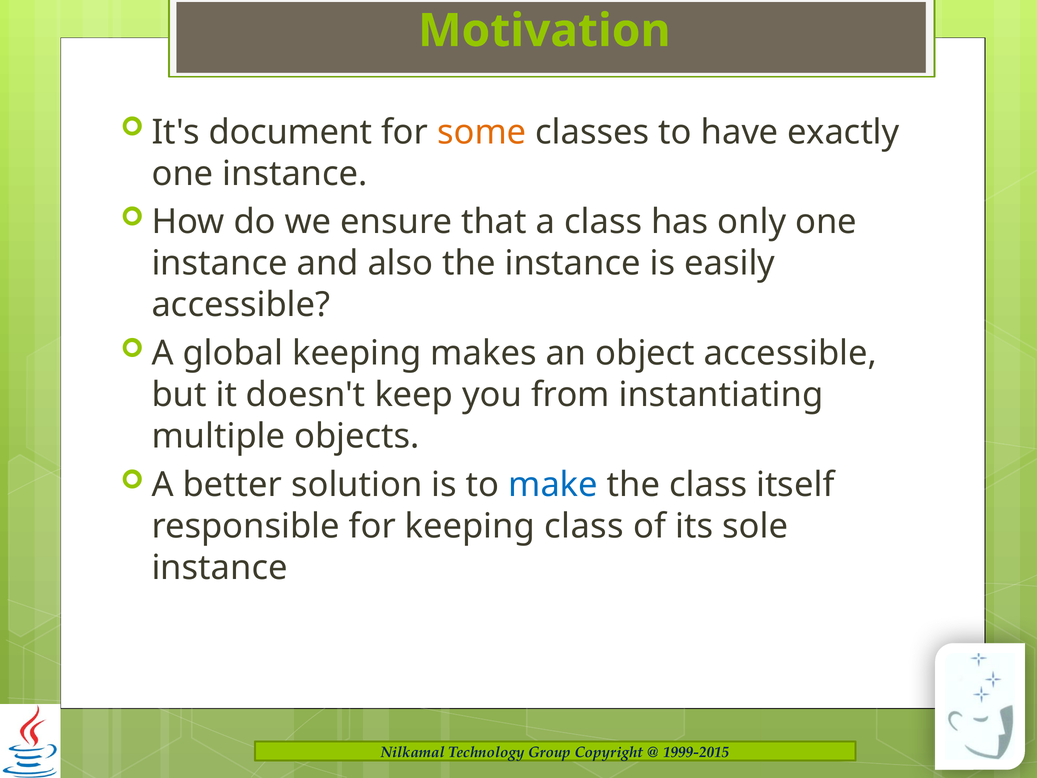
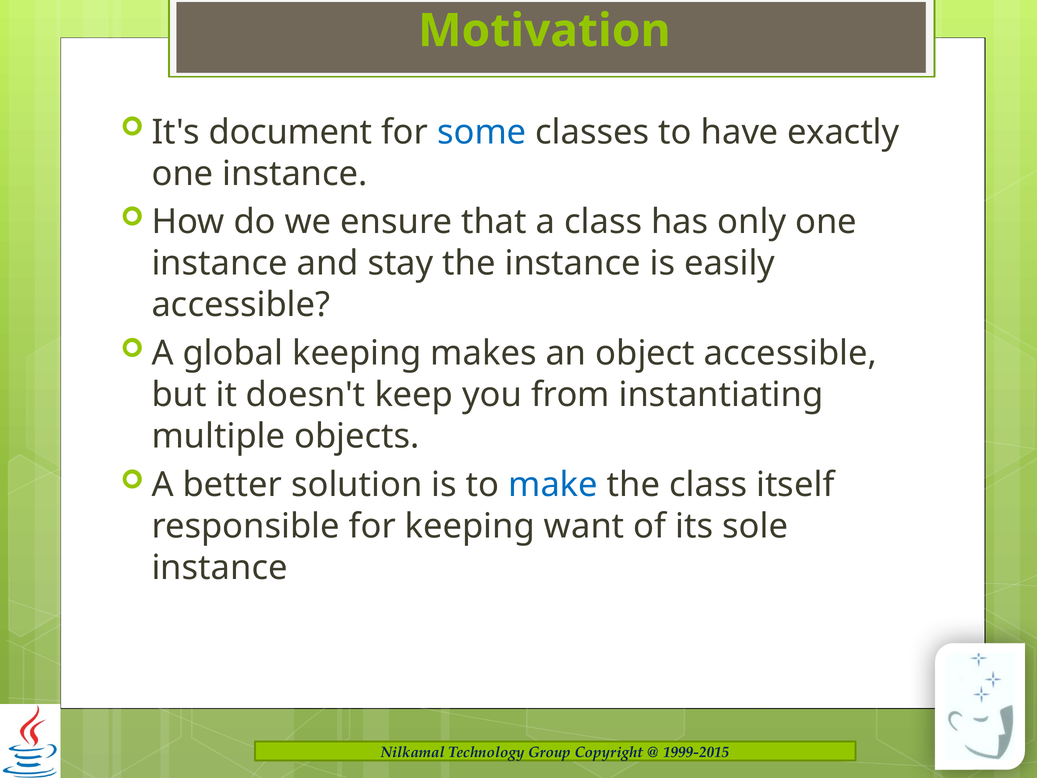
some colour: orange -> blue (482, 132)
also: also -> stay (401, 263)
keeping class: class -> want (584, 526)
